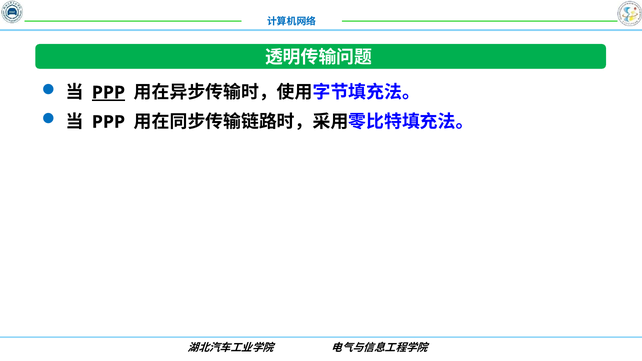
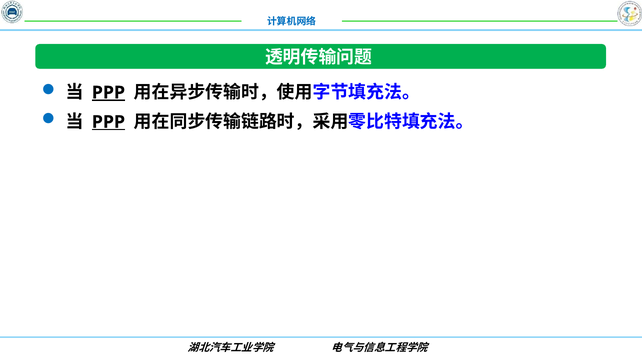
PPP underline: none -> present (108, 122)
